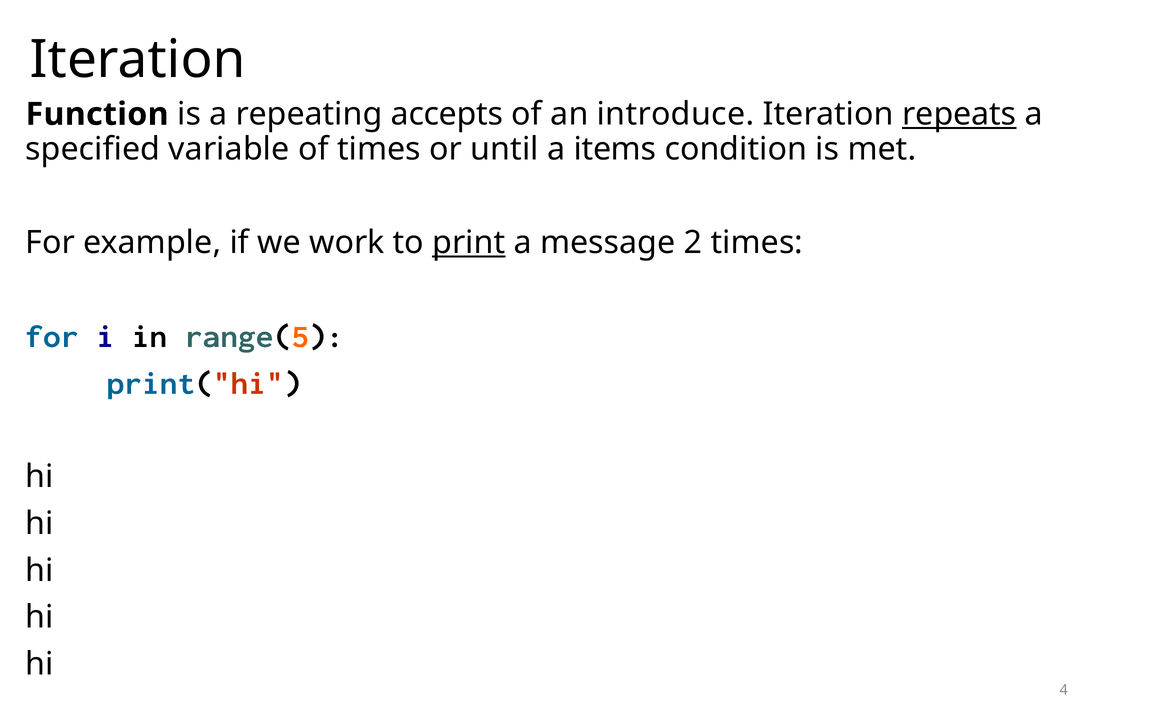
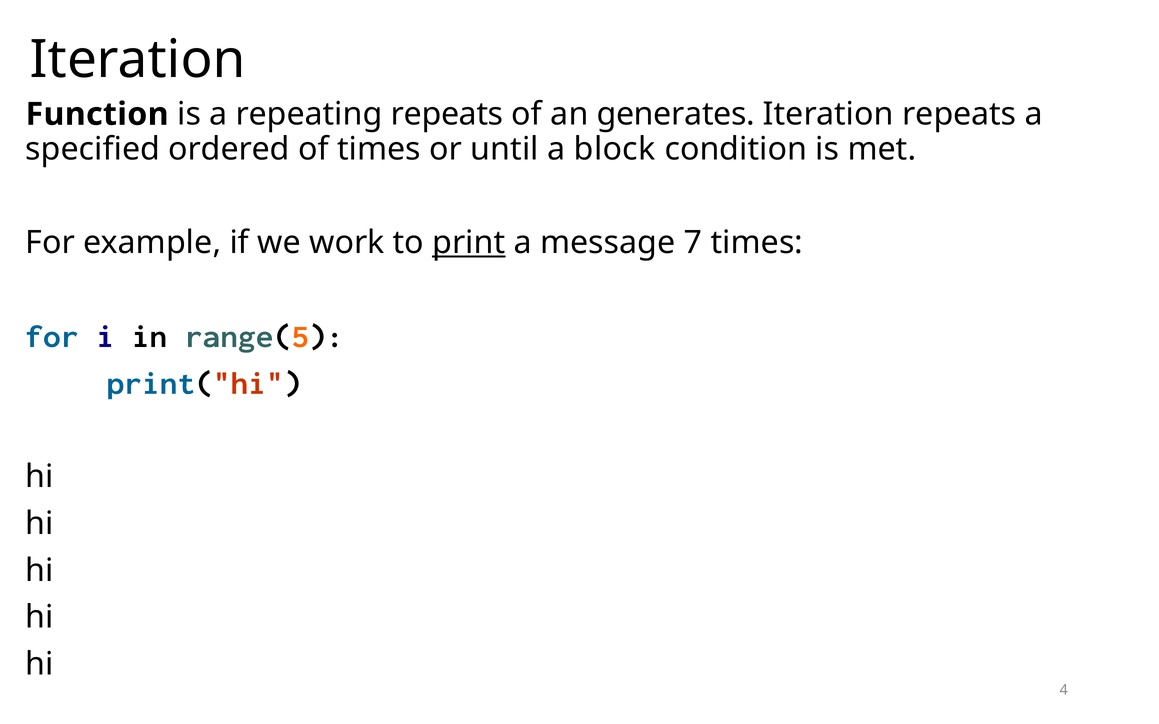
repeating accepts: accepts -> repeats (447, 114)
introduce: introduce -> generates (676, 114)
repeats underline: present -> none (959, 114)
variable: variable -> ordered (229, 149)
items: items -> block (615, 149)
2: 2 -> 7 (693, 243)
